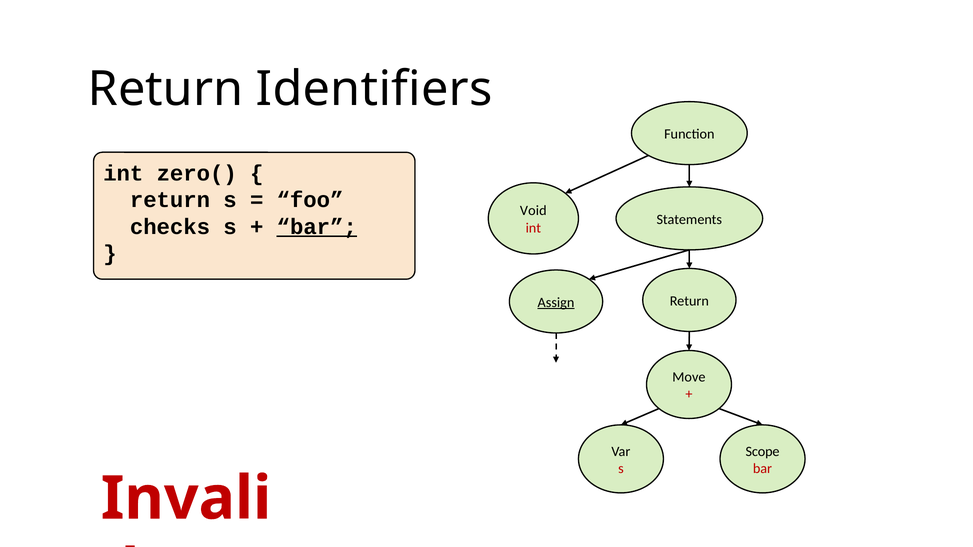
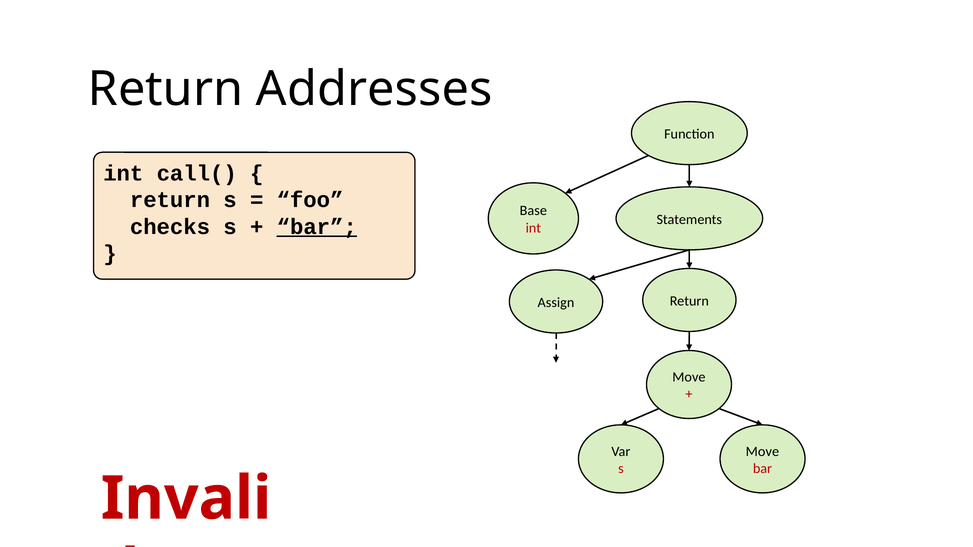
Identifiers: Identifiers -> Addresses (374, 89)
zero(: zero( -> call( (197, 173)
Void: Void -> Base (533, 211)
Assign underline: present -> none (556, 303)
Scope: Scope -> Move (762, 452)
